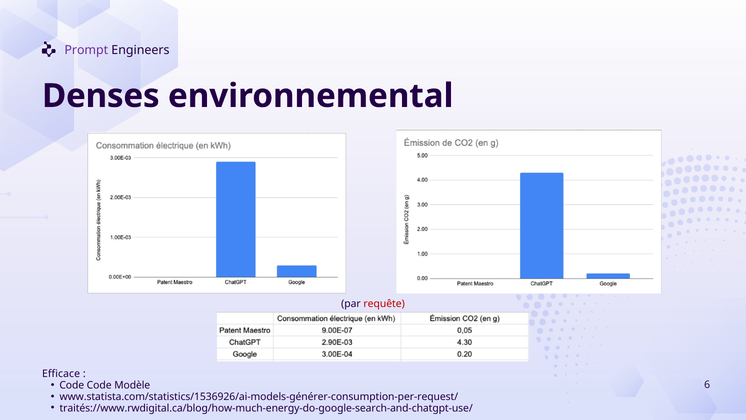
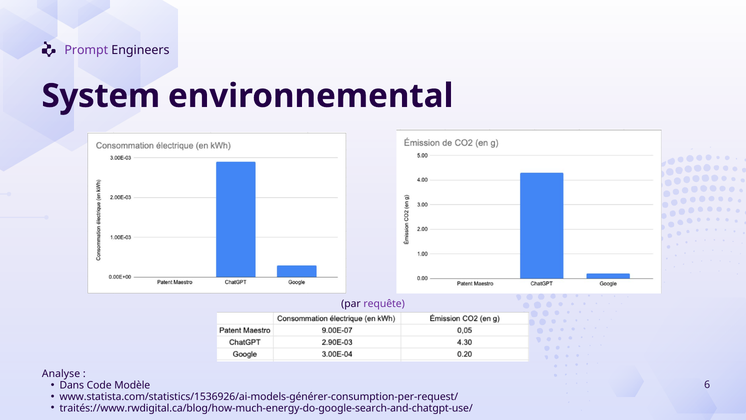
Denses: Denses -> System (101, 96)
requête colour: red -> purple (384, 304)
Efficace: Efficace -> Analyse (61, 374)
Code: Code -> Dans (72, 385)
